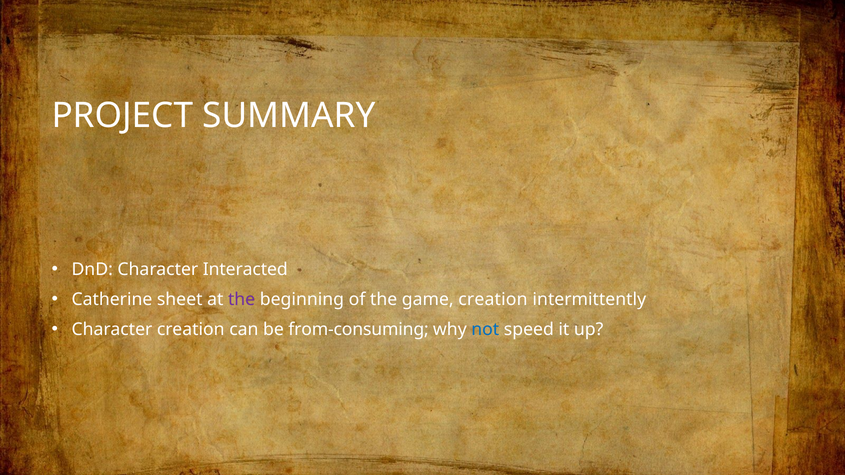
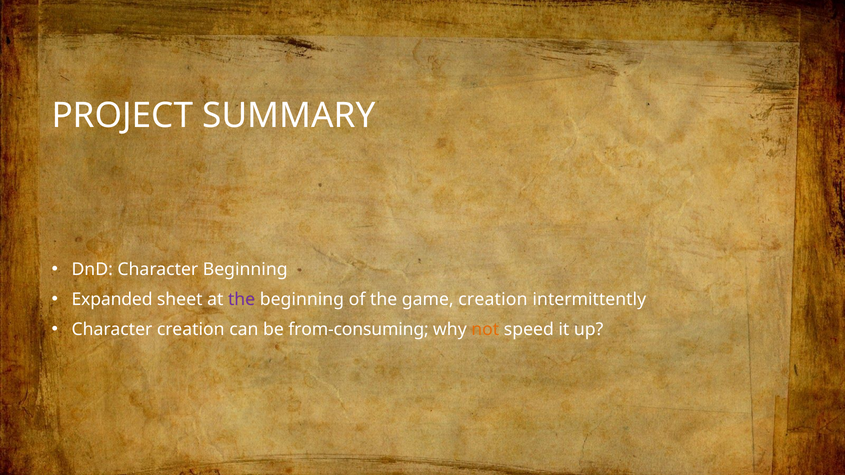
Character Interacted: Interacted -> Beginning (245, 270)
Catherine: Catherine -> Expanded (112, 300)
not colour: blue -> orange (485, 330)
